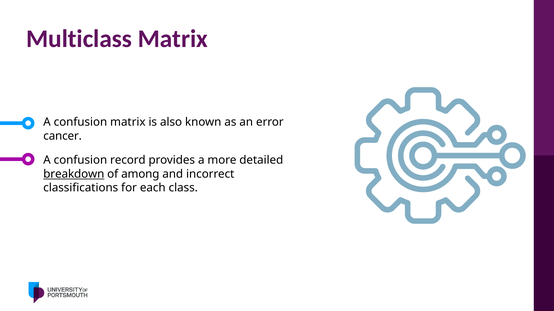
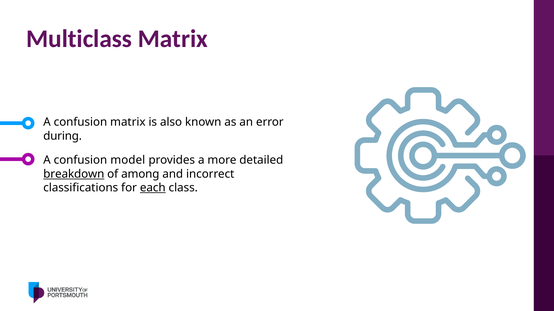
cancer: cancer -> during (63, 136)
record: record -> model (128, 160)
each underline: none -> present (153, 188)
